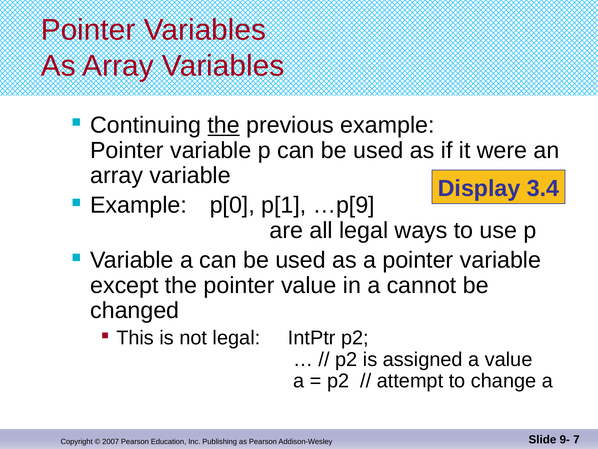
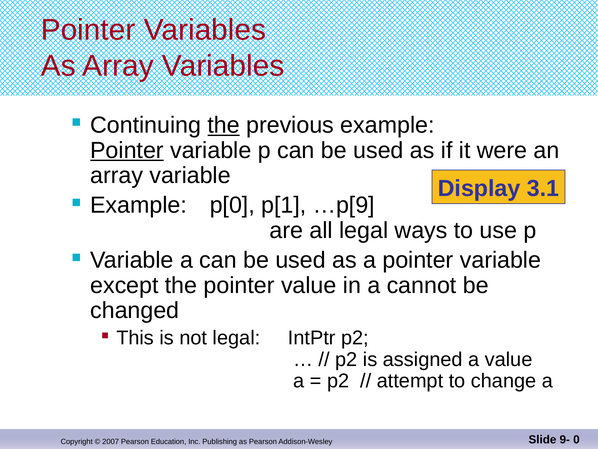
Pointer underline: none -> present (127, 150)
3.4: 3.4 -> 3.1 (543, 188)
7: 7 -> 0 (576, 439)
